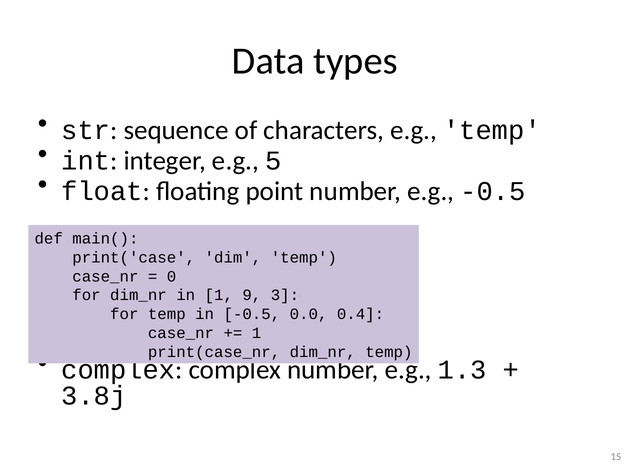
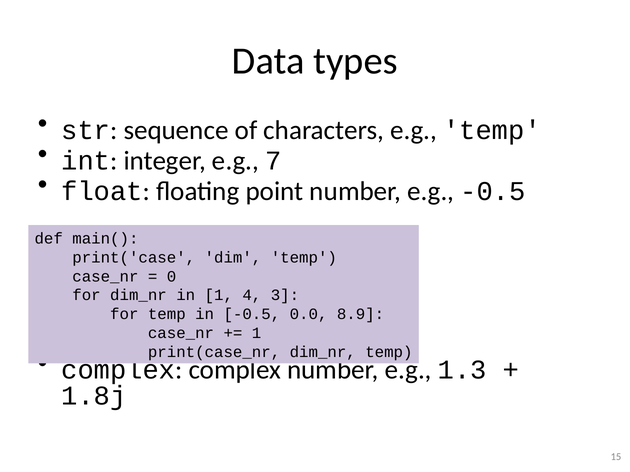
5: 5 -> 7 (273, 161)
9: 9 -> 4 (252, 296)
0.4: 0.4 -> 8.9 (361, 315)
3.8j: 3.8j -> 1.8j (94, 396)
